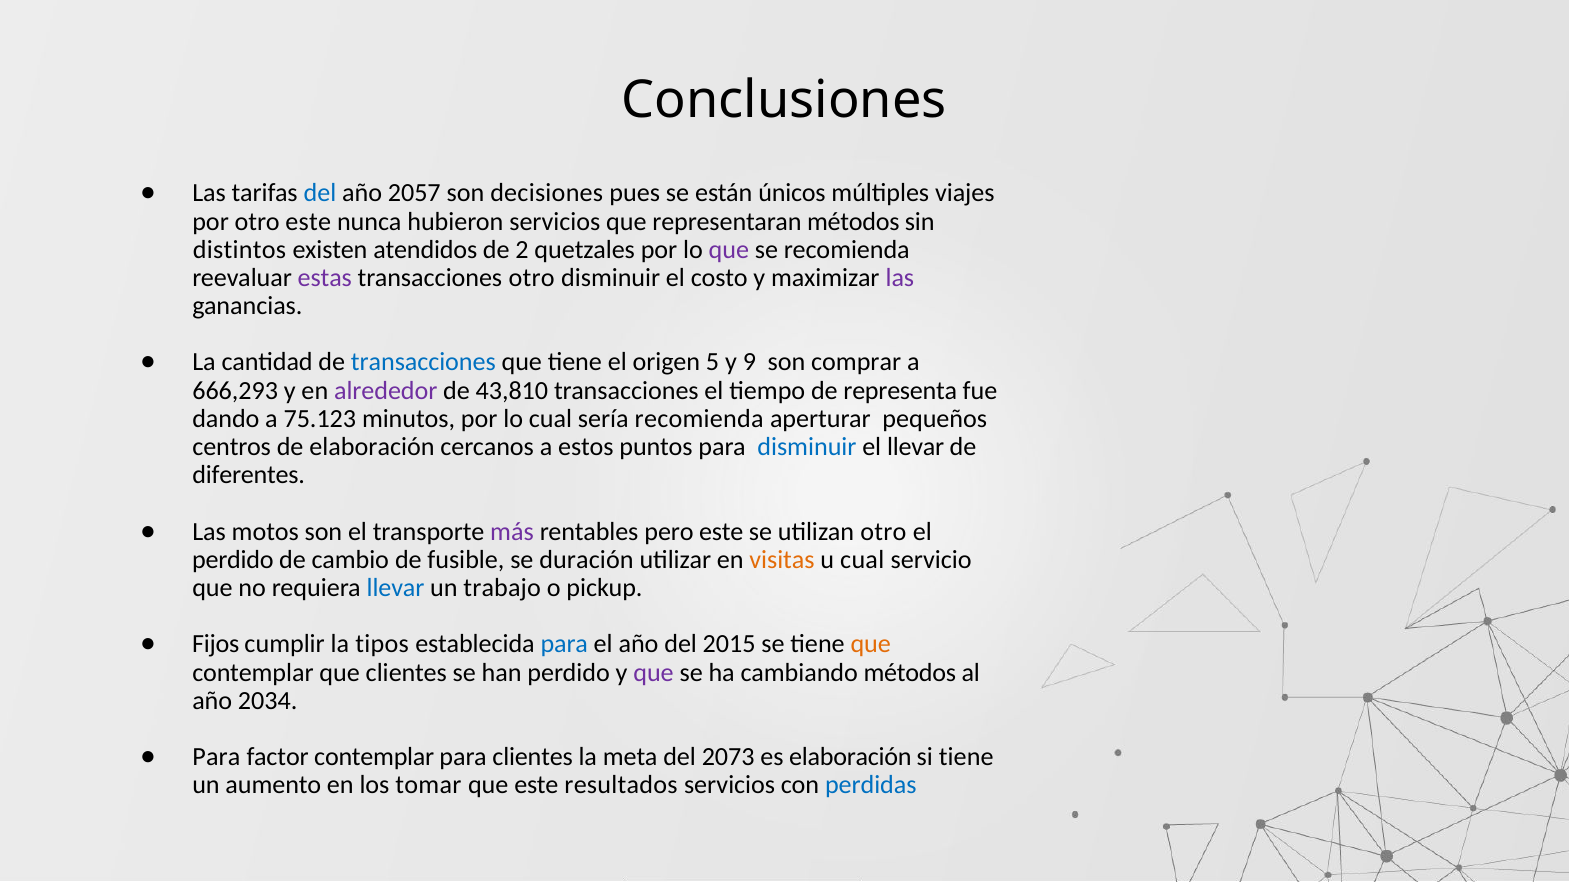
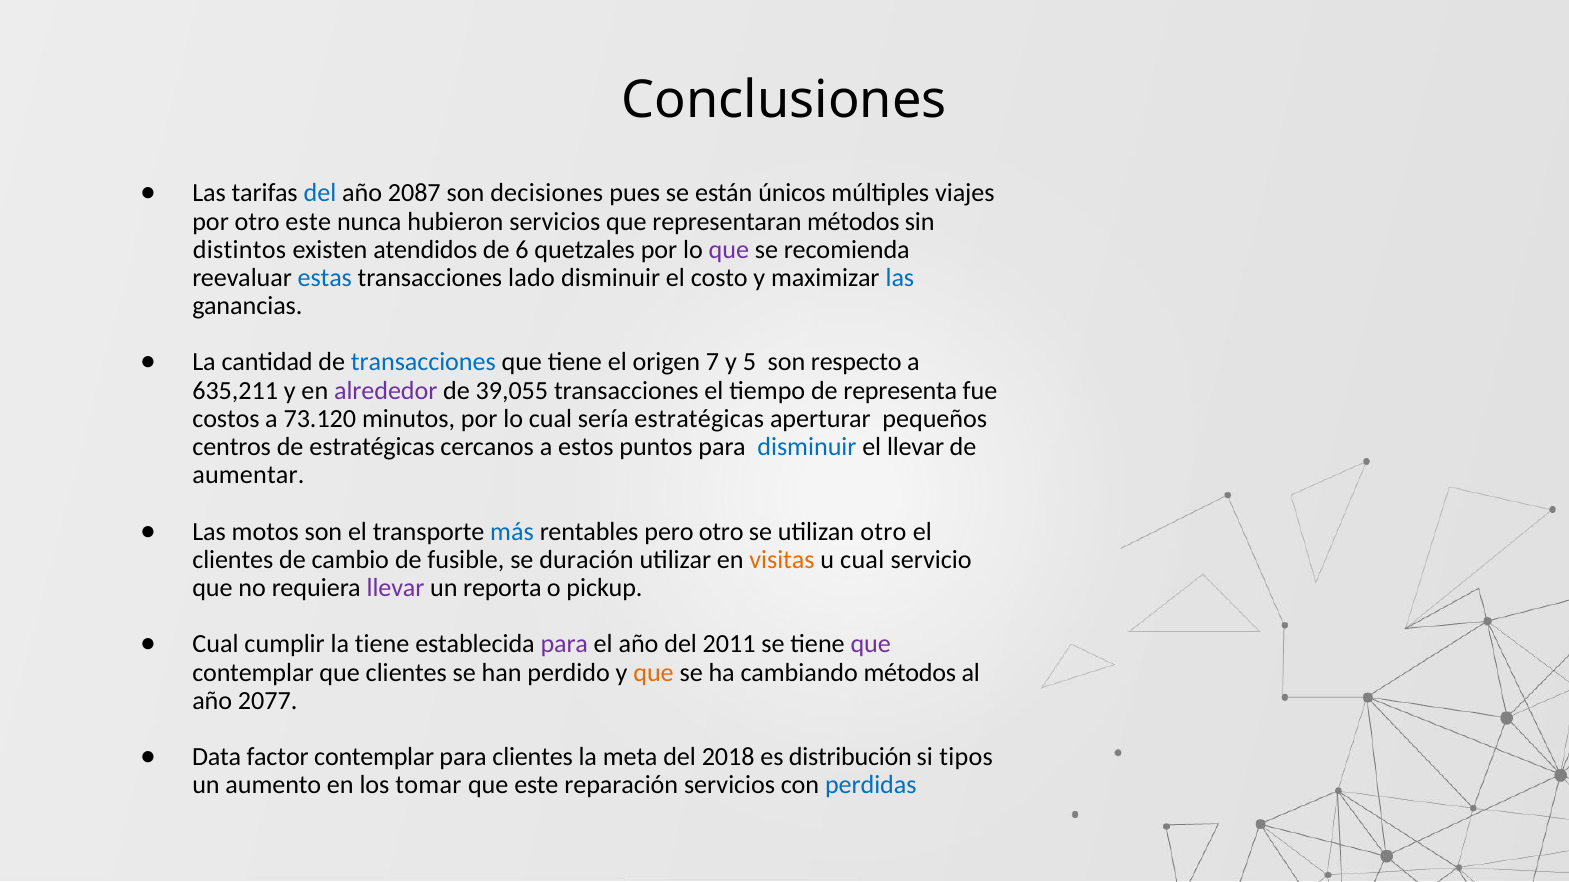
2057: 2057 -> 2087 (414, 193)
2: 2 -> 6 (522, 250)
estas colour: purple -> blue (325, 278)
transacciones otro: otro -> lado (532, 278)
las colour: purple -> blue (900, 278)
5: 5 -> 7 (713, 363)
9: 9 -> 5 (749, 363)
comprar: comprar -> respecto (856, 363)
666,293: 666,293 -> 635,211 (235, 391)
43,810: 43,810 -> 39,055 (512, 391)
dando: dando -> costos (226, 419)
75.123: 75.123 -> 73.120 (320, 419)
sería recomienda: recomienda -> estratégicas (699, 419)
de elaboración: elaboración -> estratégicas (372, 447)
diferentes: diferentes -> aumentar (248, 475)
más colour: purple -> blue (512, 532)
pero este: este -> otro (721, 532)
perdido: perdido -> clientes (233, 560)
llevar colour: blue -> purple (396, 588)
trabajo: trabajo -> reporta (502, 588)
Fijos: Fijos -> Cual (216, 645)
la tipos: tipos -> tiene (382, 645)
para colour: blue -> purple (564, 645)
2015: 2015 -> 2011 (729, 645)
que colour: orange -> purple (871, 645)
que colour: purple -> orange (654, 673)
2034: 2034 -> 2077 (268, 701)
Para: Para -> Data (217, 758)
2073: 2073 -> 2018 (728, 758)
es elaboración: elaboración -> distribución (850, 758)
si tiene: tiene -> tipos (966, 758)
resultados: resultados -> reparación (621, 786)
